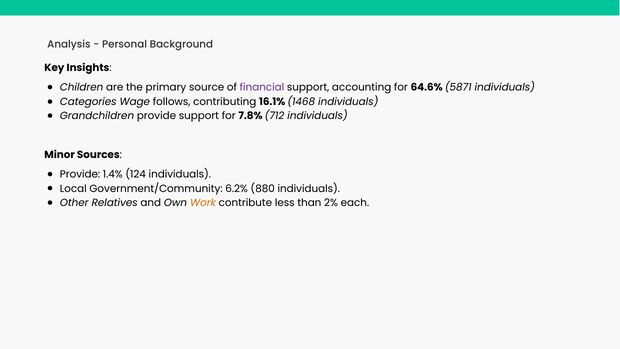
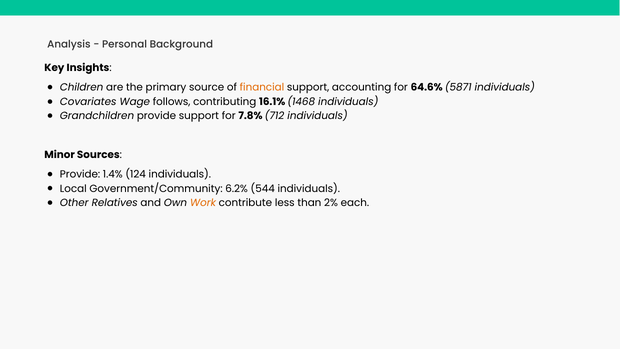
financial colour: purple -> orange (262, 87)
Categories: Categories -> Covariates (88, 102)
880: 880 -> 544 (263, 188)
